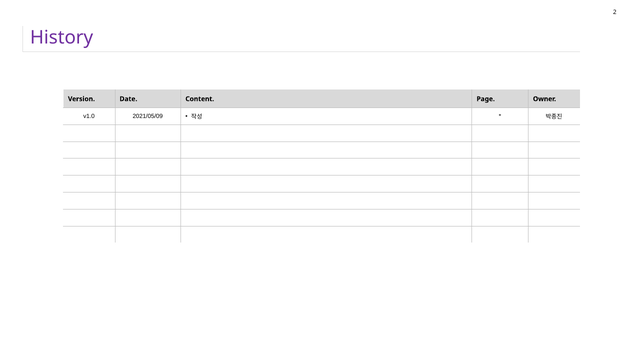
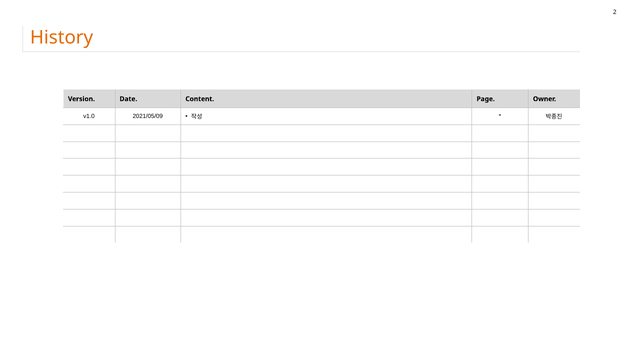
History colour: purple -> orange (62, 38)
